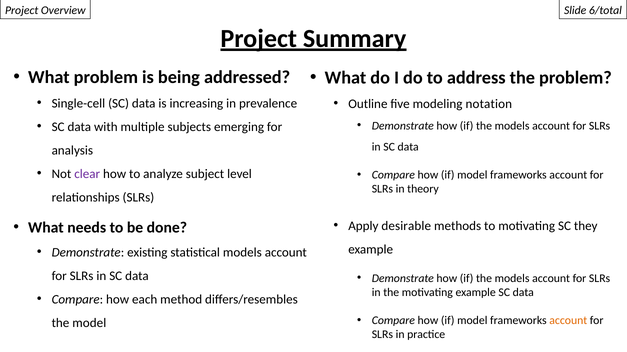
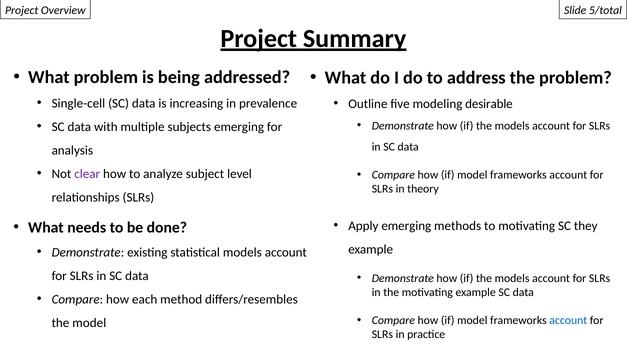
6/total: 6/total -> 5/total (605, 10)
notation: notation -> desirable (489, 104)
Apply desirable: desirable -> emerging (406, 226)
account colour: orange -> blue (568, 321)
